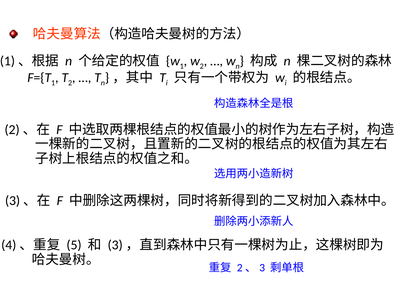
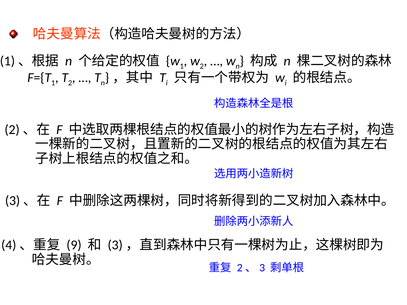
5: 5 -> 9 (74, 245)
